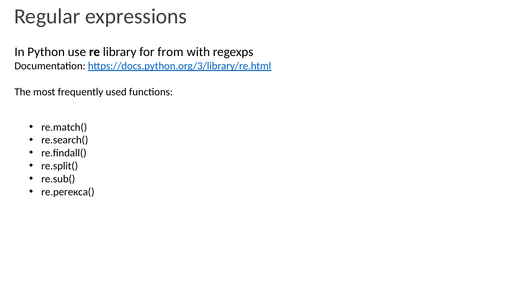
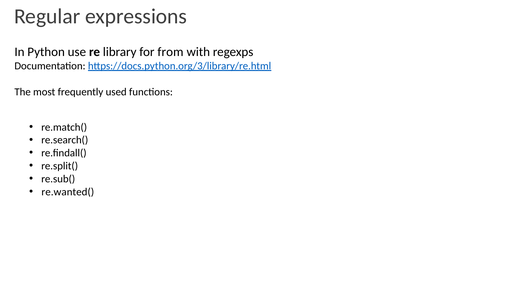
re.регекса(: re.регекса( -> re.wanted( (68, 192)
